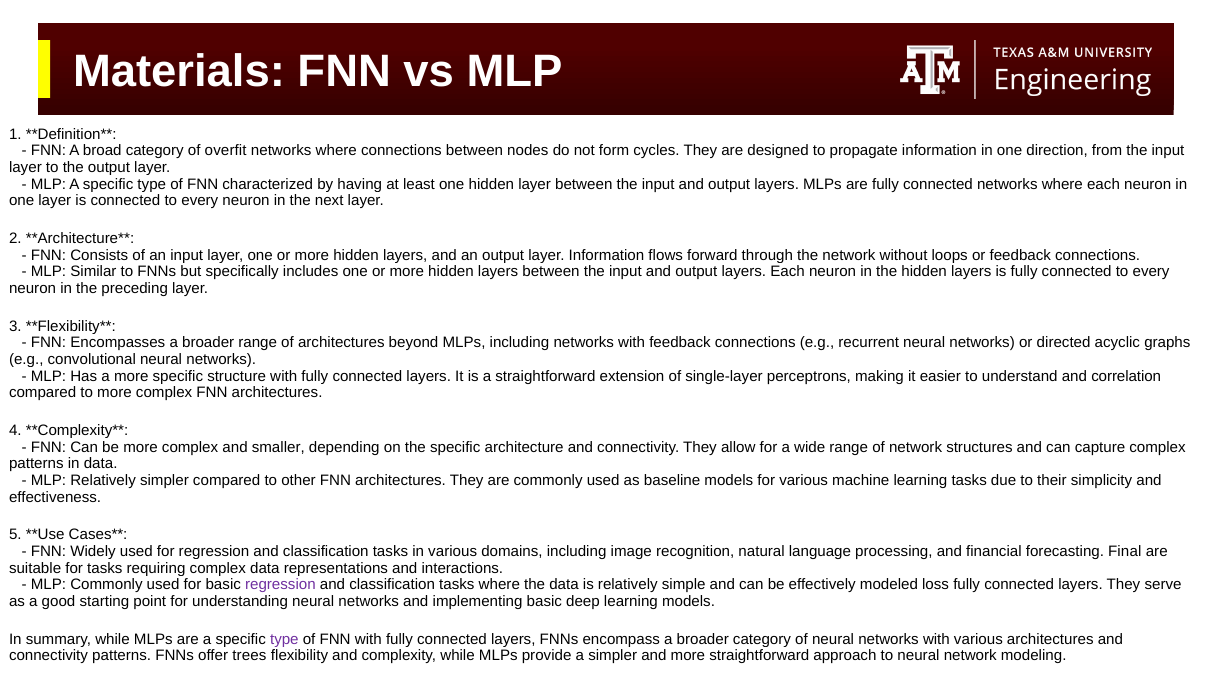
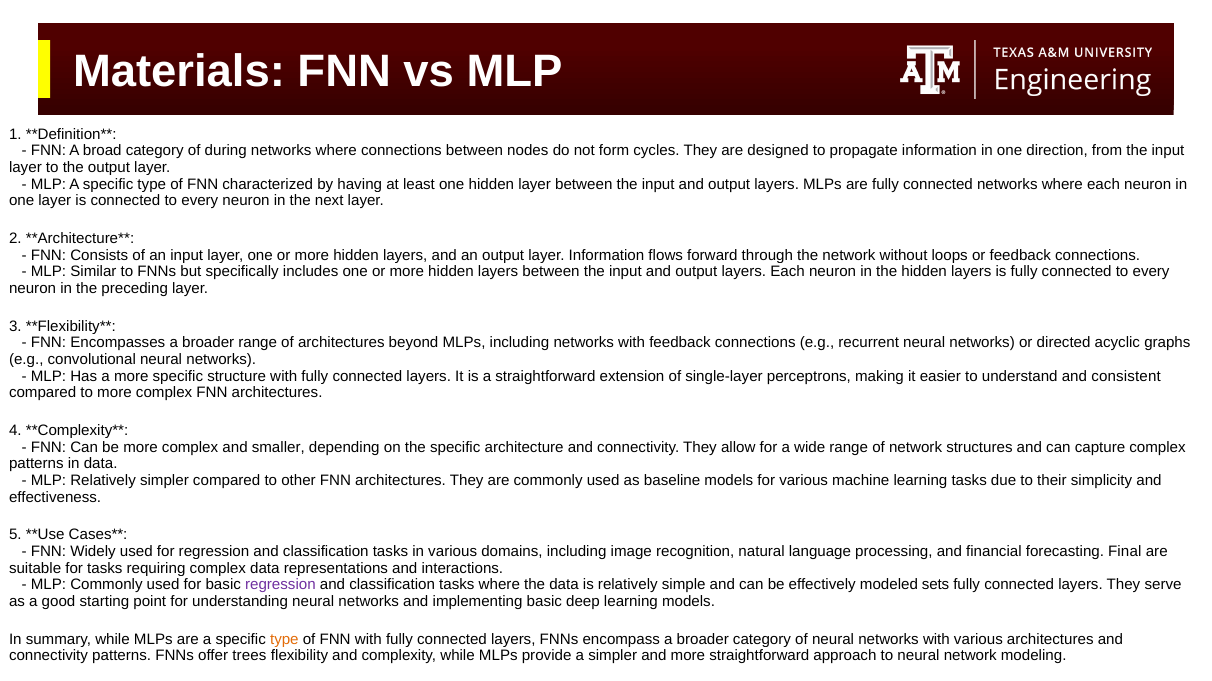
overfit: overfit -> during (226, 151)
correlation: correlation -> consistent (1126, 377)
loss: loss -> sets (936, 585)
type colour: purple -> orange (284, 640)
